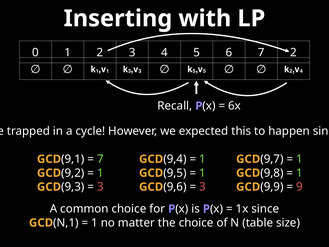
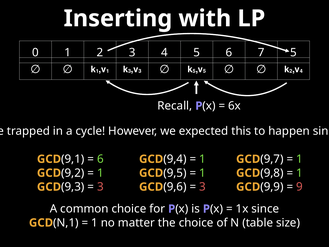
2: 2 -> 5 (294, 52)
7: 7 -> 6 (100, 159)
